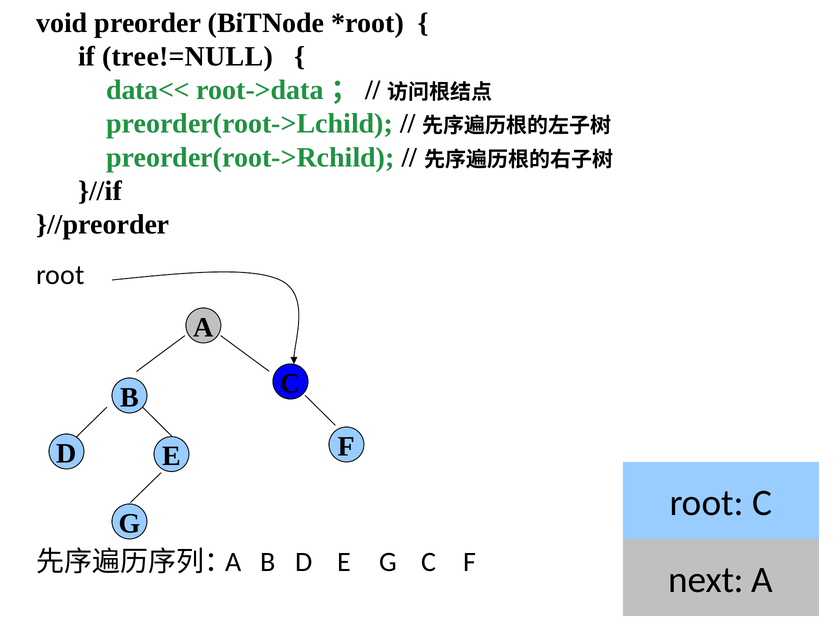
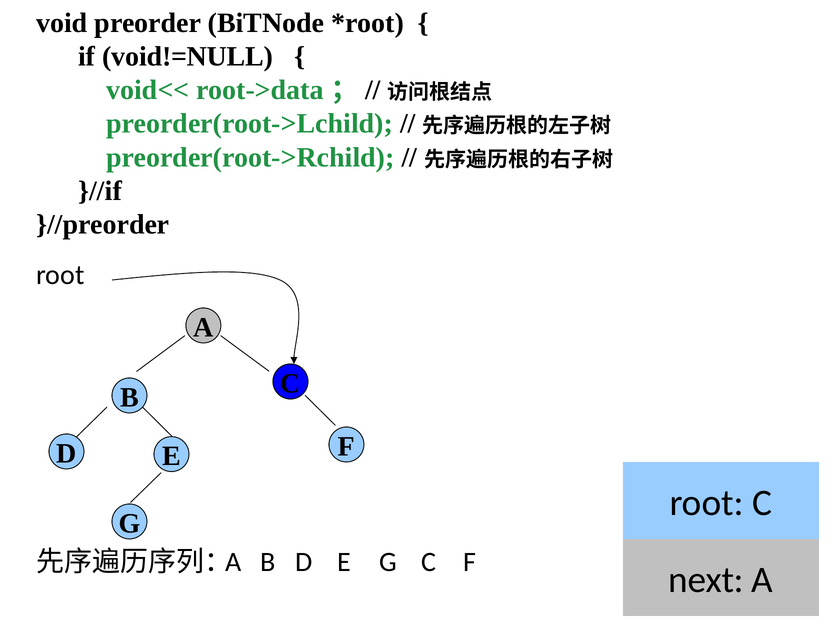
tree!=NULL: tree!=NULL -> void!=NULL (188, 56)
data<<: data<< -> void<< (148, 90)
